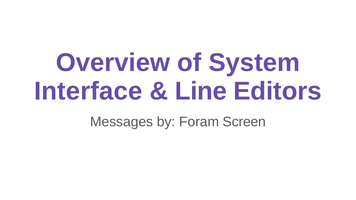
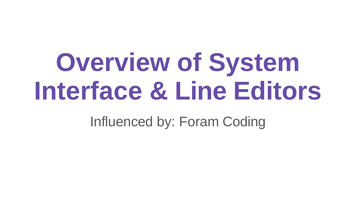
Messages: Messages -> Influenced (122, 122)
Screen: Screen -> Coding (244, 122)
